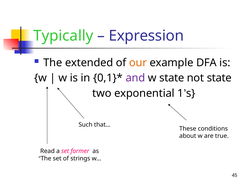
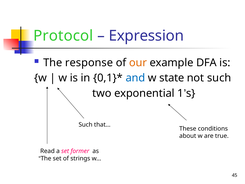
Typically: Typically -> Protocol (63, 36)
extended: extended -> response (89, 63)
and colour: purple -> blue (135, 78)
not state: state -> such (219, 78)
